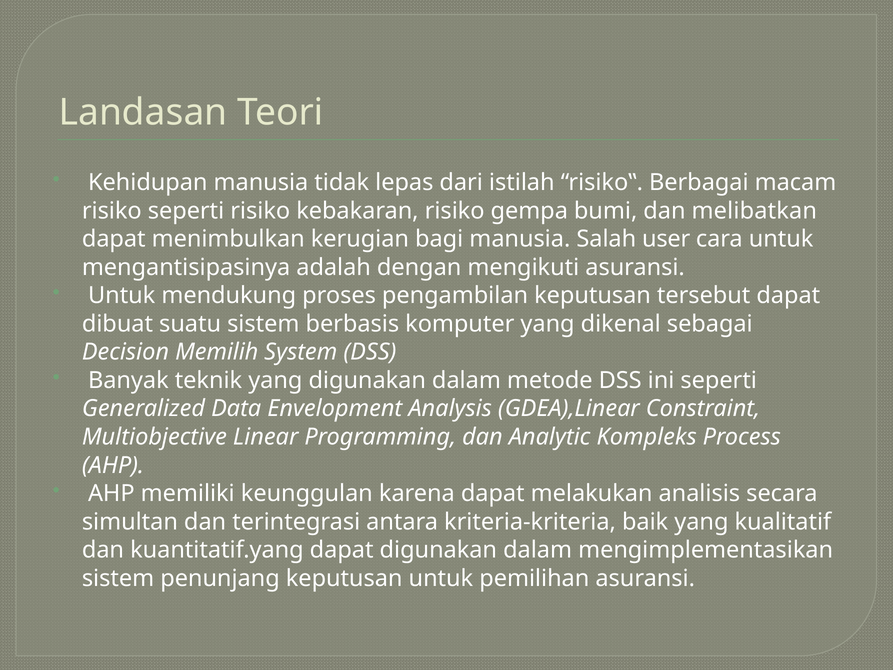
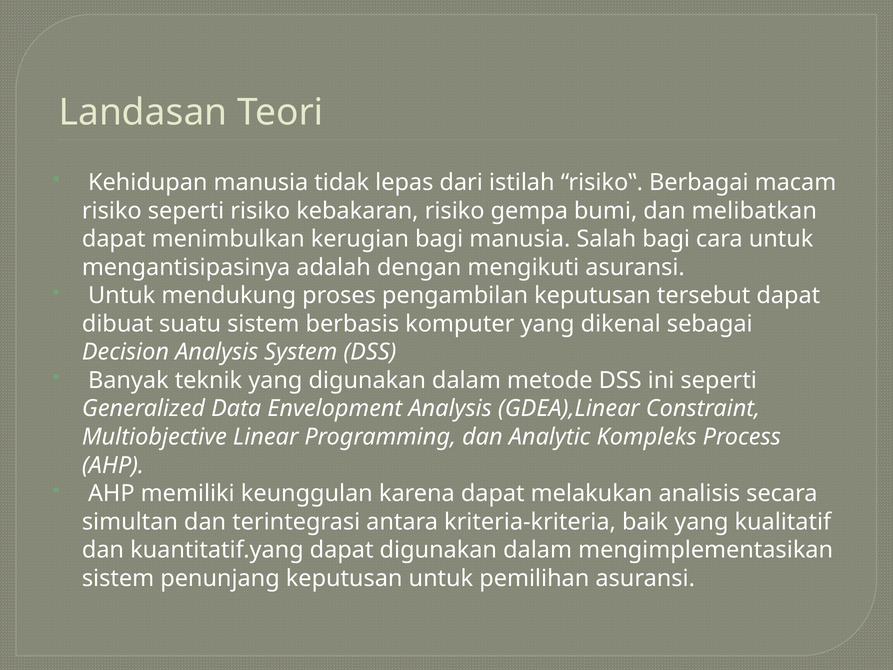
Salah user: user -> bagi (666, 239)
Decision Memilih: Memilih -> Analysis (217, 352)
